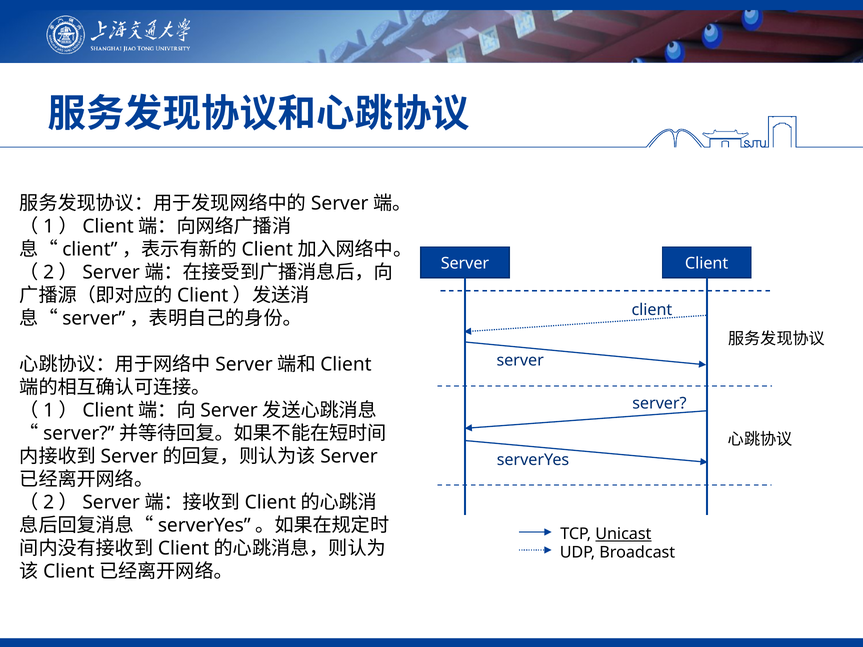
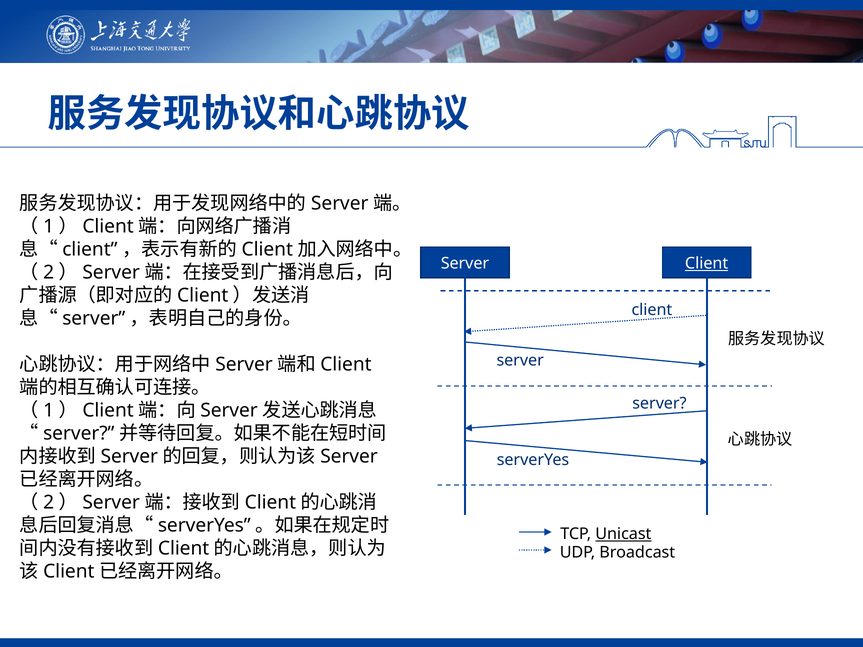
Client underline: none -> present (707, 264)
